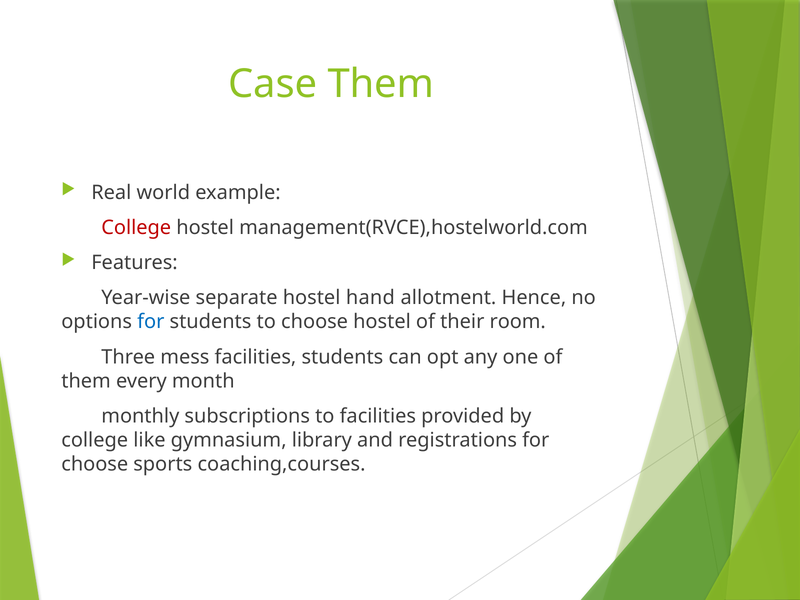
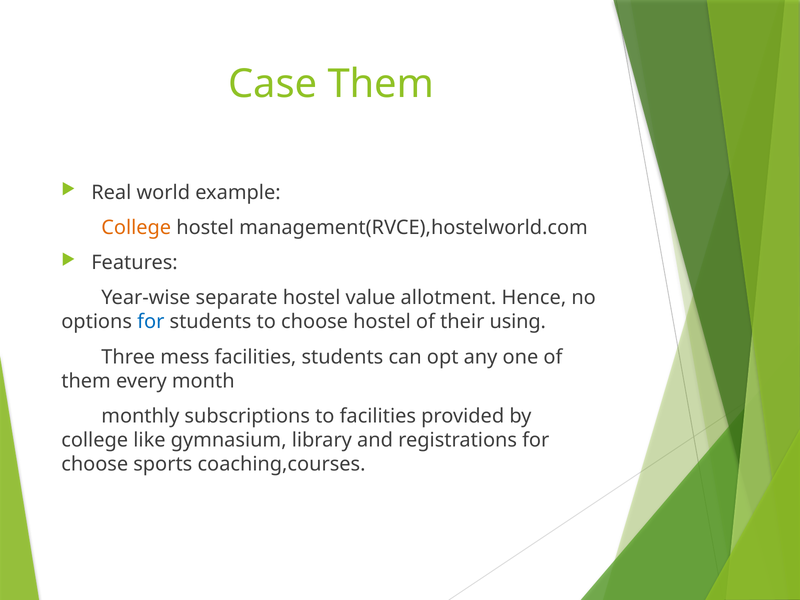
College colour: red -> orange (136, 228)
hand: hand -> value (371, 298)
room: room -> using (518, 322)
